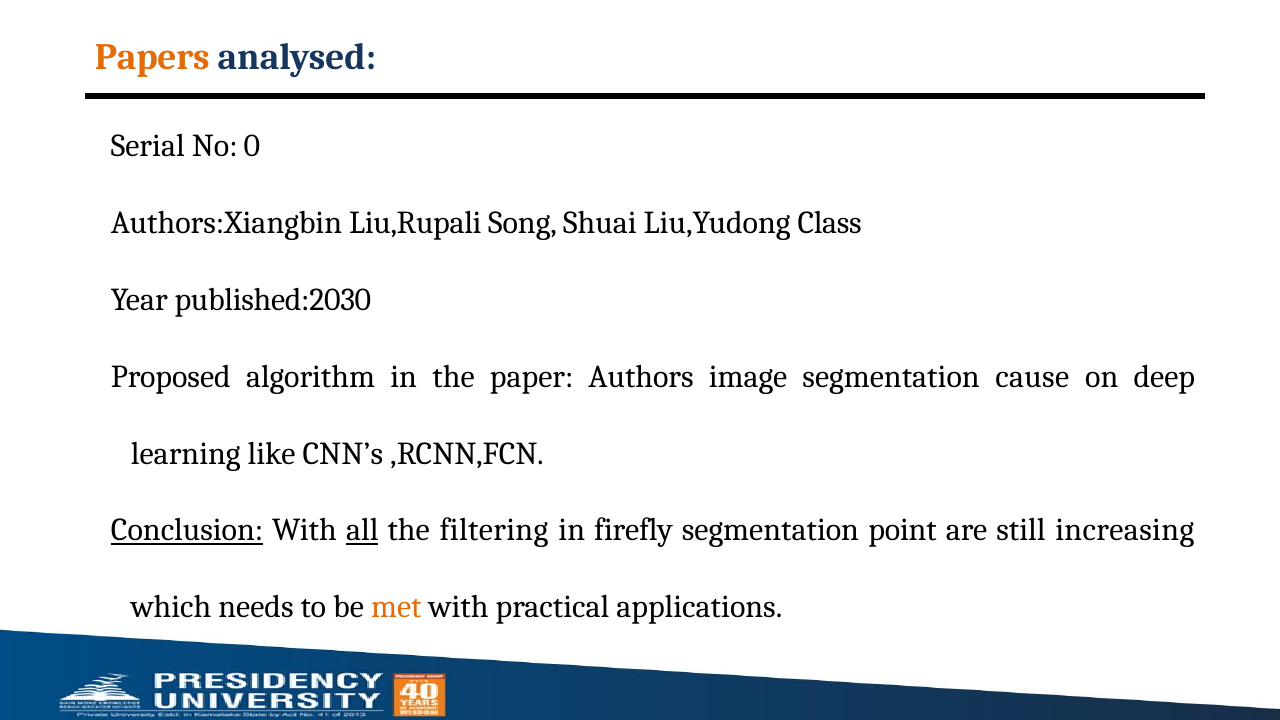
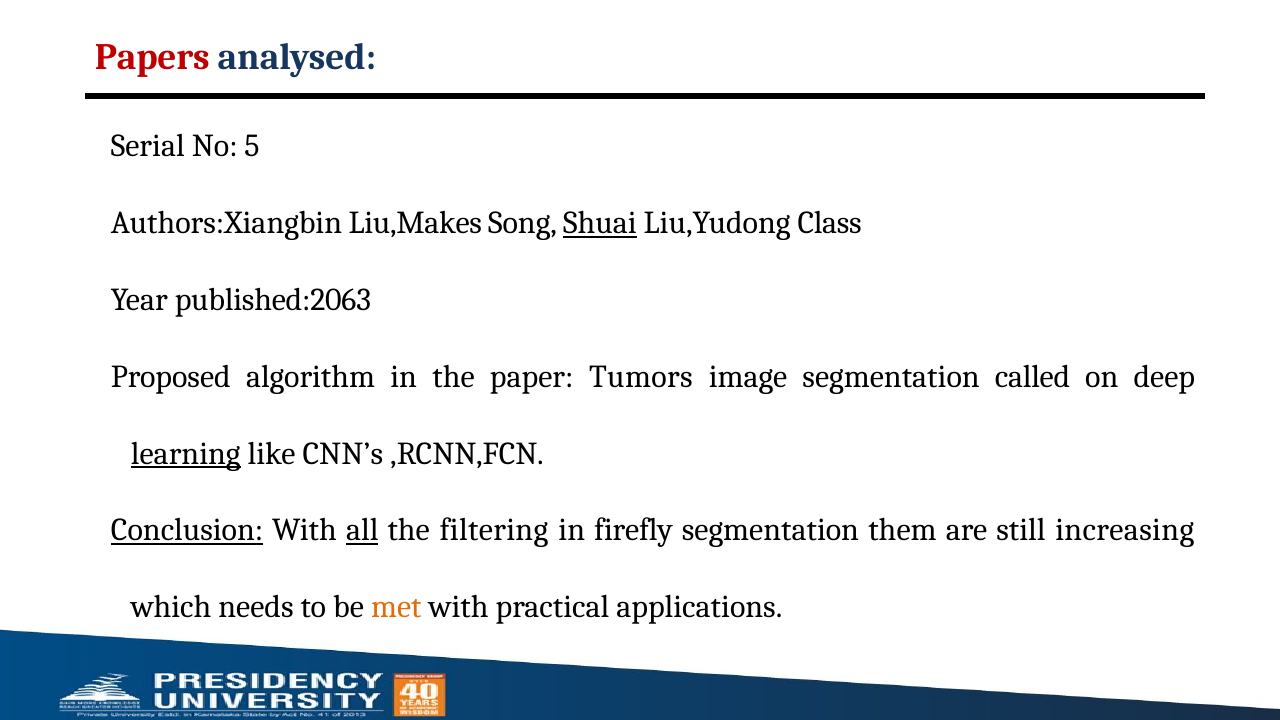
Papers colour: orange -> red (152, 57)
0: 0 -> 5 (252, 146)
Liu,Rupali: Liu,Rupali -> Liu,Makes (415, 223)
Shuai underline: none -> present (600, 223)
published:2030: published:2030 -> published:2063 (273, 300)
Authors: Authors -> Tumors (641, 377)
cause: cause -> called (1033, 377)
learning underline: none -> present (186, 453)
point: point -> them (902, 530)
